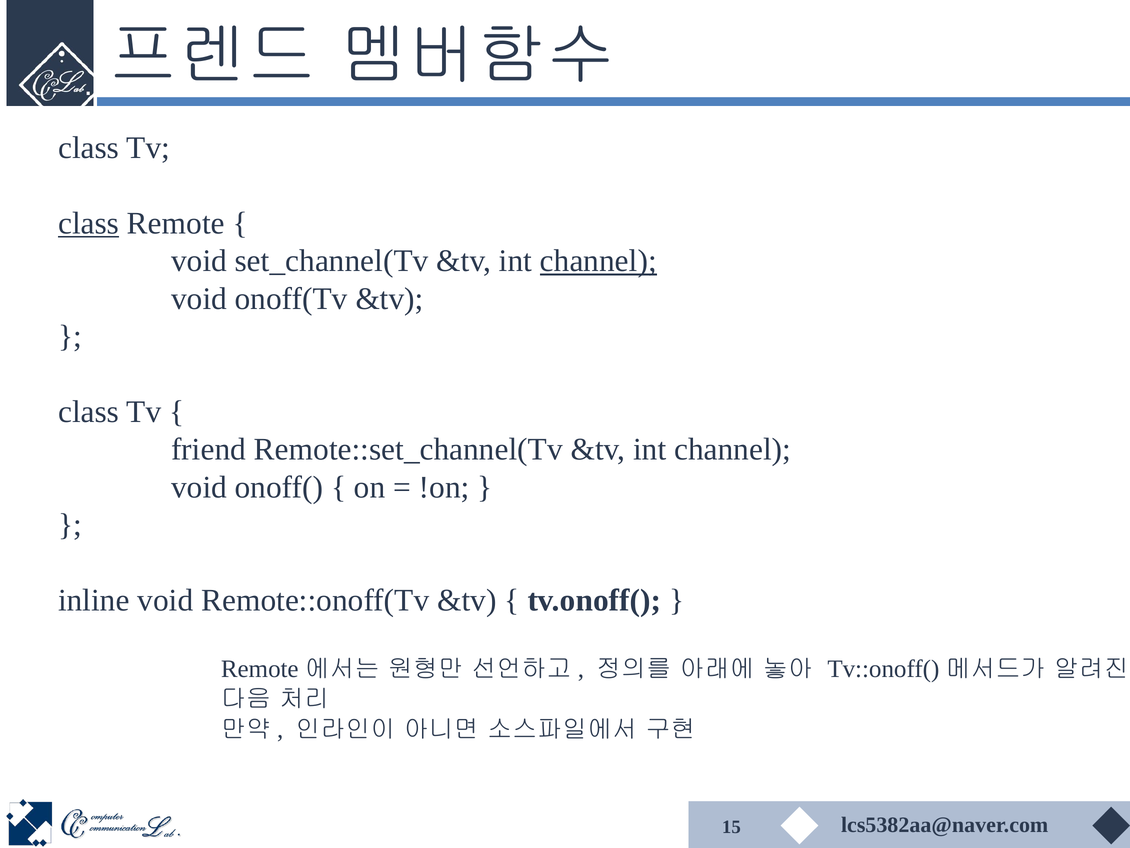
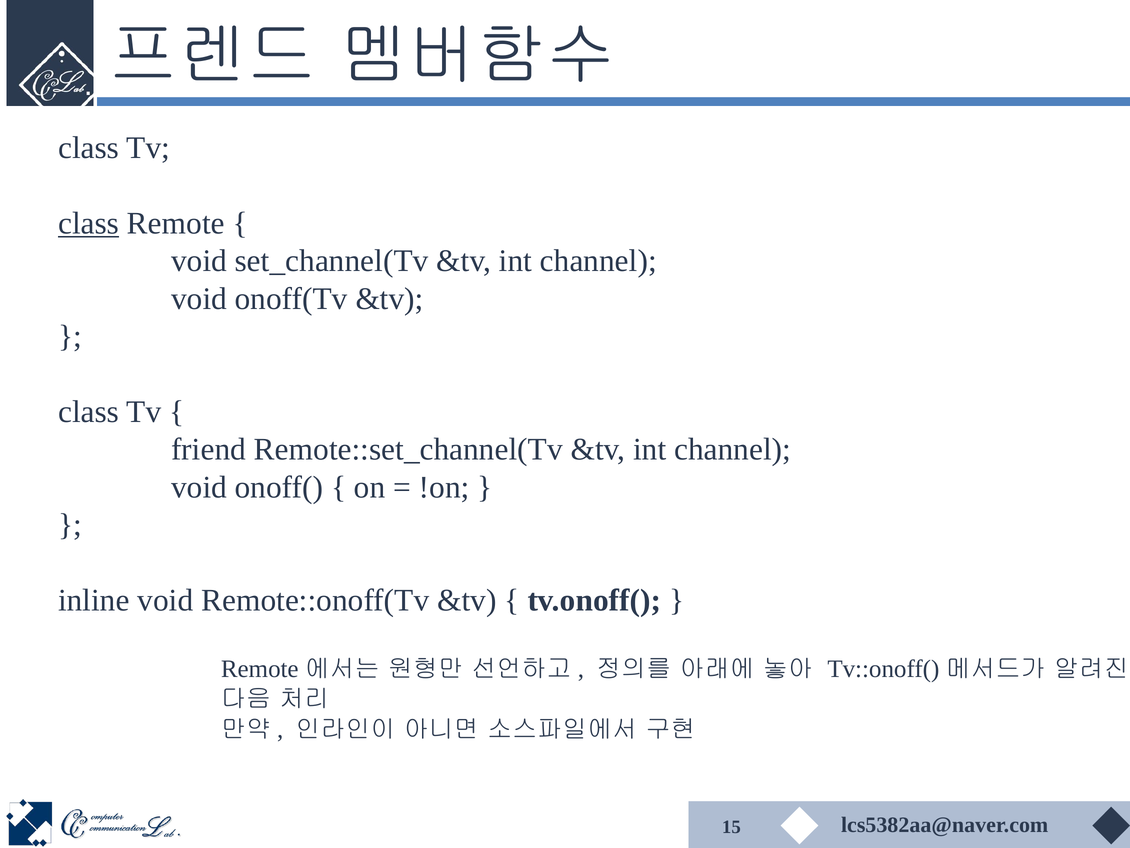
channel underline: present -> none (598, 261)
